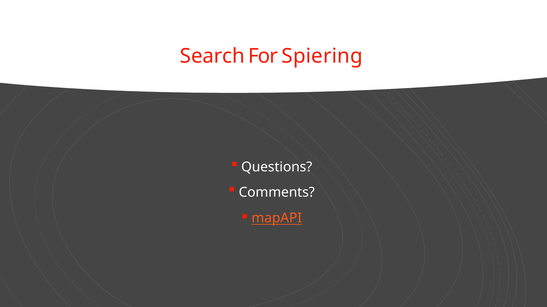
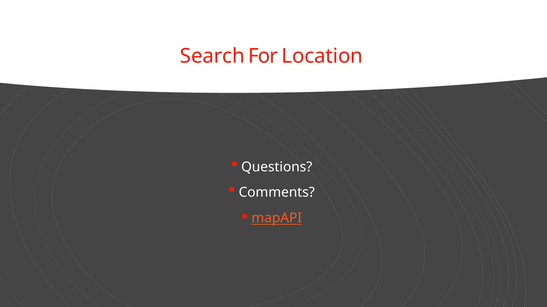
Spiering: Spiering -> Location (322, 56)
